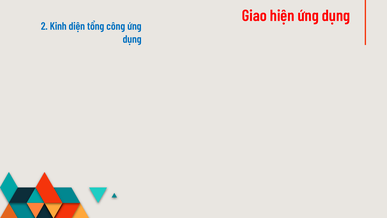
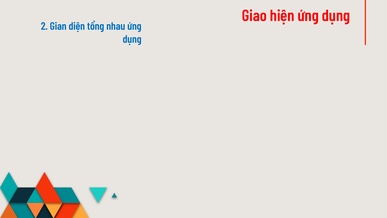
Kinh: Kinh -> Gian (58, 26)
công: công -> nhau (116, 26)
